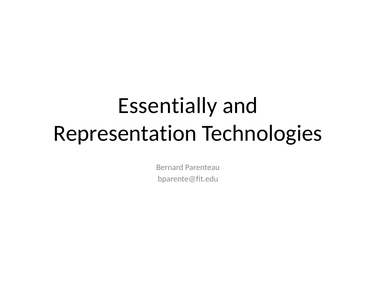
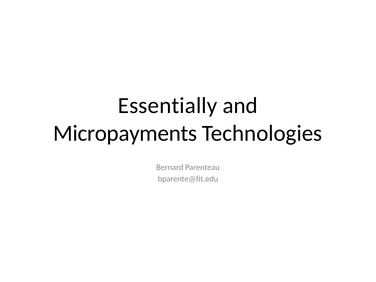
Representation: Representation -> Micropayments (125, 133)
